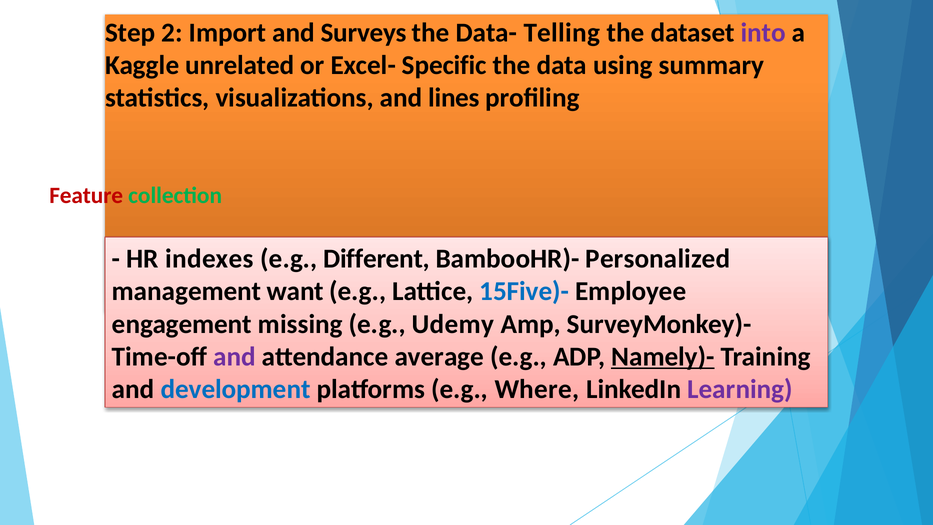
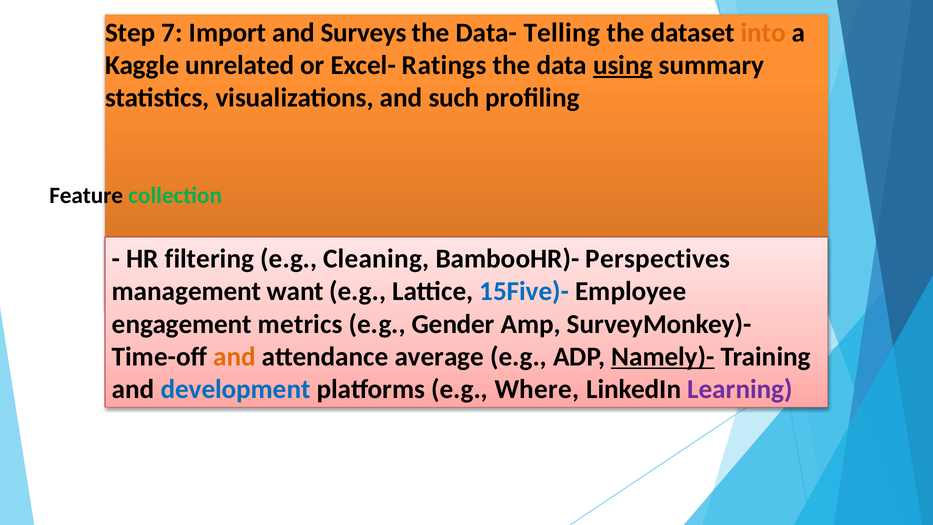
2: 2 -> 7 (172, 33)
into colour: purple -> orange (763, 33)
Specific: Specific -> Ratings (444, 65)
using underline: none -> present (623, 65)
lines: lines -> such (454, 98)
Feature colour: red -> black (86, 195)
indexes: indexes -> filtering (210, 259)
Different: Different -> Cleaning (376, 259)
Personalized: Personalized -> Perspectives (658, 259)
missing: missing -> metrics (300, 324)
Udemy: Udemy -> Gender (453, 324)
and colour: purple -> orange (234, 357)
